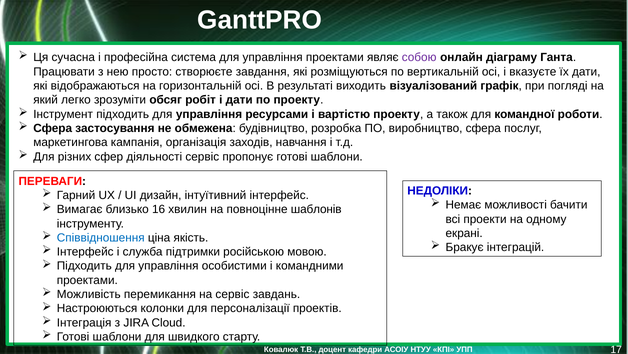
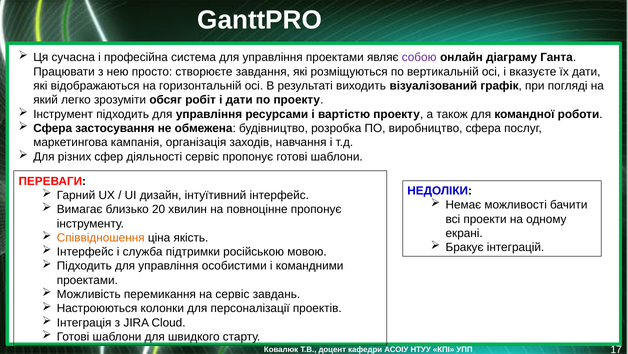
16: 16 -> 20 (159, 209)
повноцінне шаблонів: шаблонів -> пропонує (316, 209)
Співвідношення colour: blue -> orange (101, 237)
